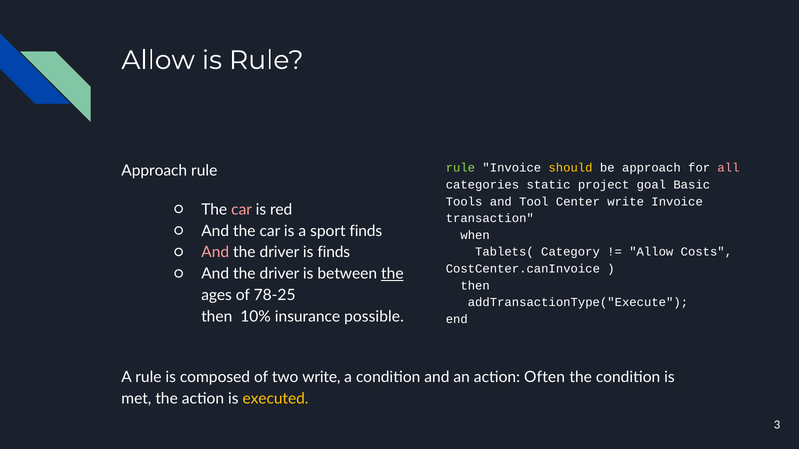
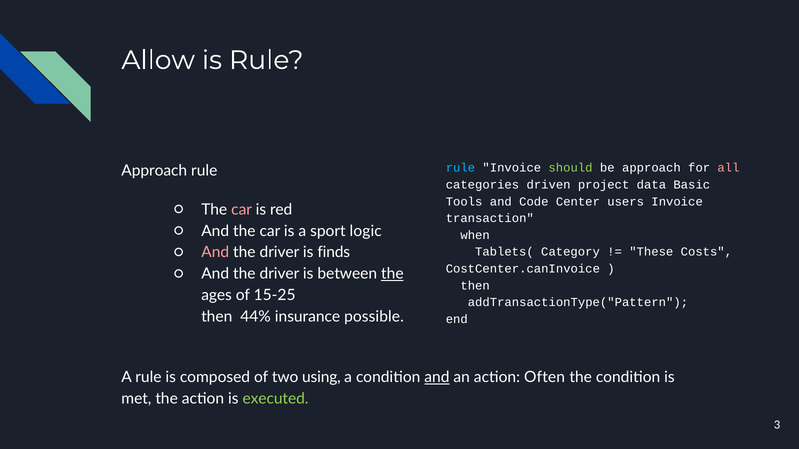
rule colour: light green -> light blue (460, 168)
should colour: yellow -> light green (571, 168)
static: static -> driven (549, 185)
goal: goal -> data (651, 185)
Tool: Tool -> Code (534, 202)
Center write: write -> users (626, 202)
sport finds: finds -> logic (366, 231)
Allow: Allow -> These (651, 252)
78-25: 78-25 -> 15-25 (275, 295)
addTransactionType("Execute: addTransactionType("Execute -> addTransactionType("Pattern (578, 303)
10%: 10% -> 44% (256, 317)
two write: write -> using (321, 378)
and underline: none -> present (437, 378)
executed colour: yellow -> light green (276, 399)
